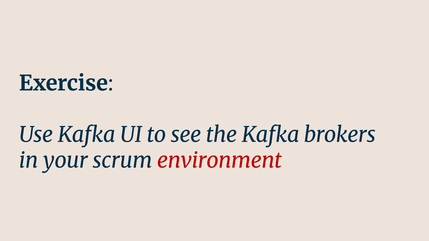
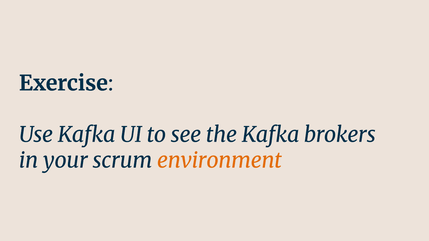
environment colour: red -> orange (219, 161)
